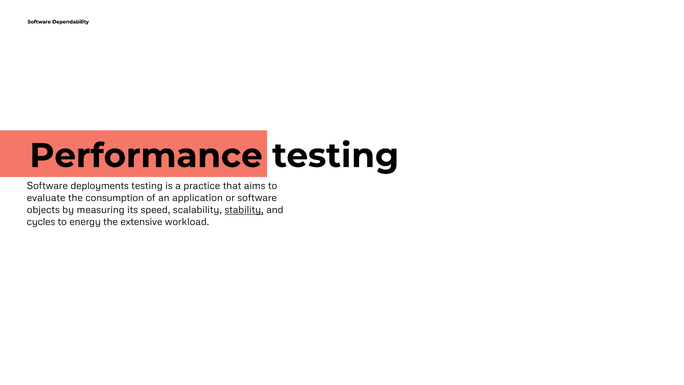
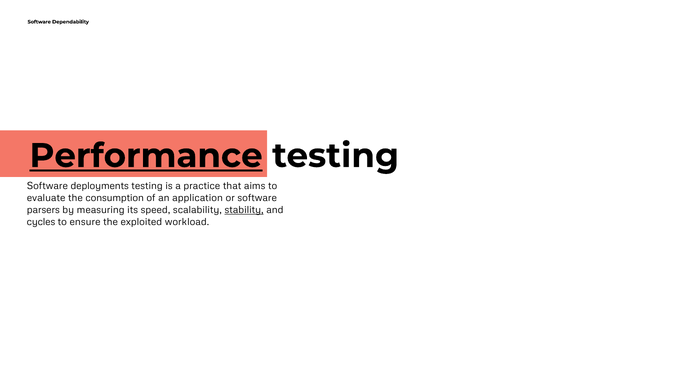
Performance underline: none -> present (146, 156)
objects: objects -> parsers (43, 210)
energy: energy -> ensure (85, 222)
extensive: extensive -> exploited (141, 222)
